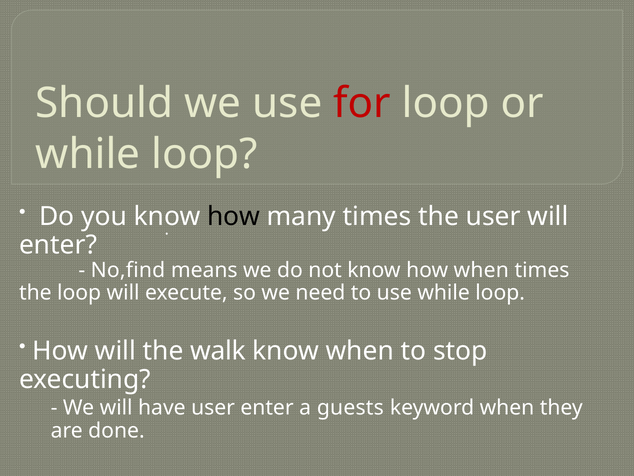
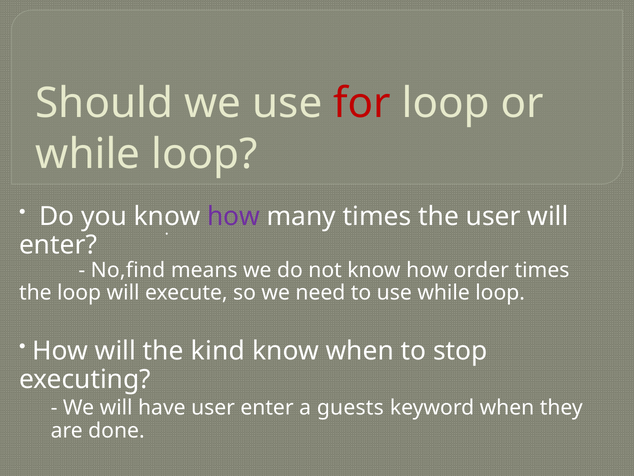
how colour: black -> purple (234, 216)
how when: when -> order (481, 270)
walk: walk -> kind (218, 351)
